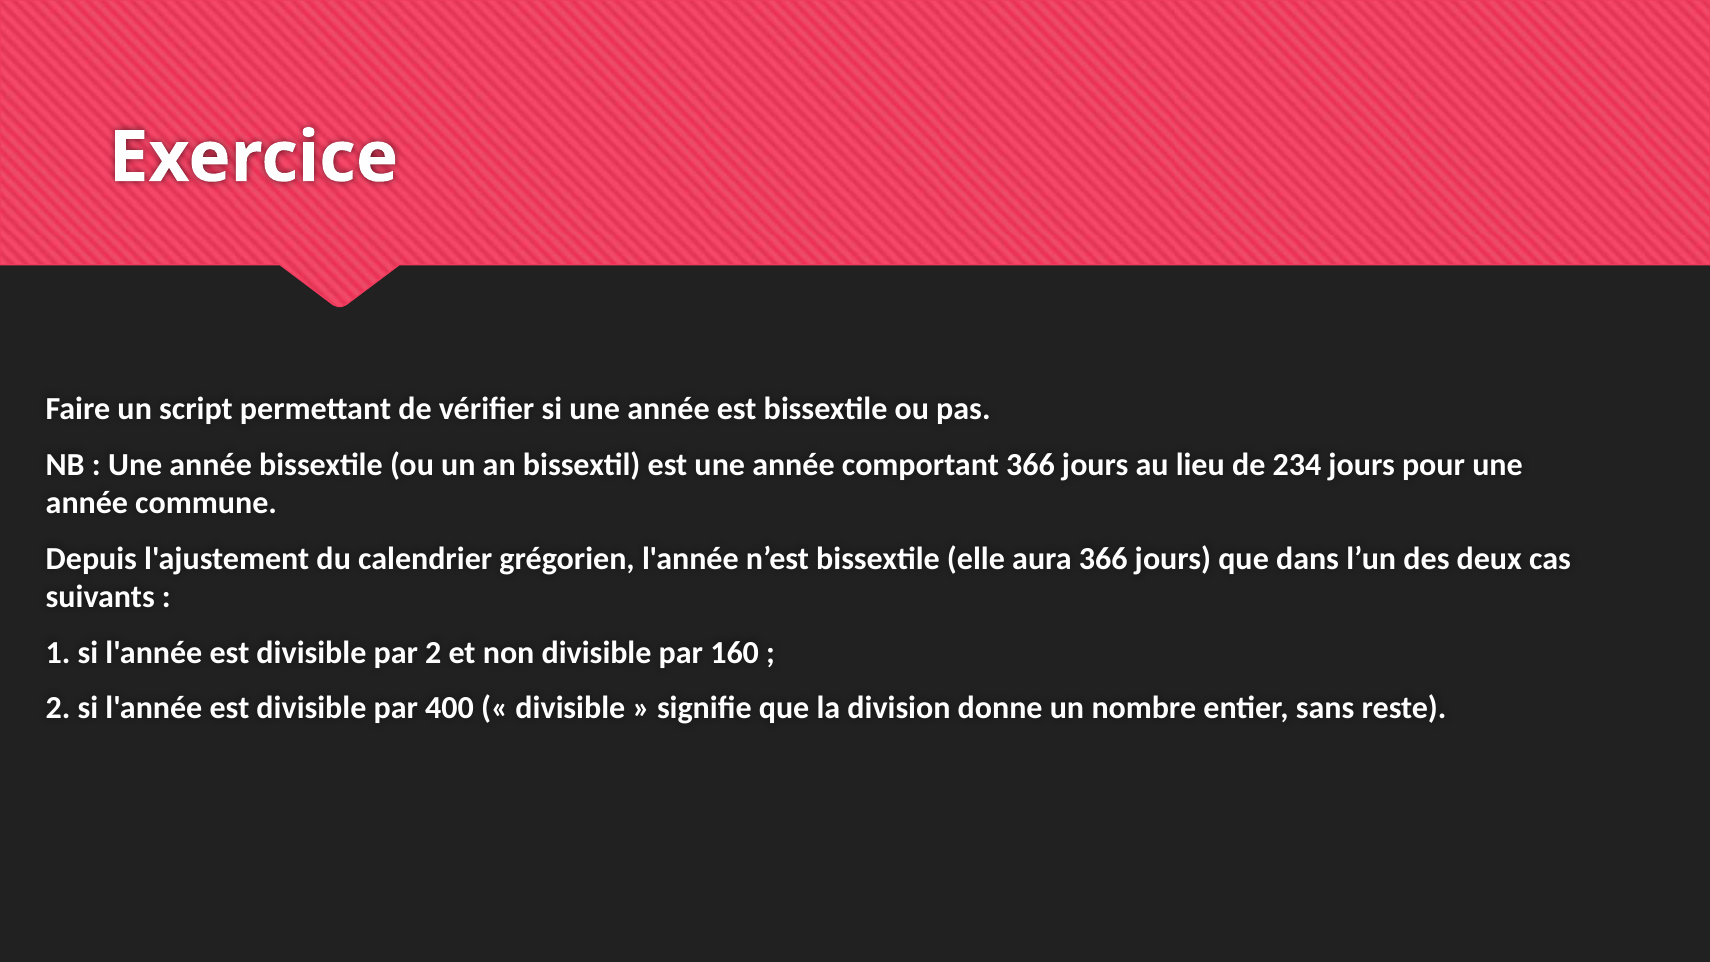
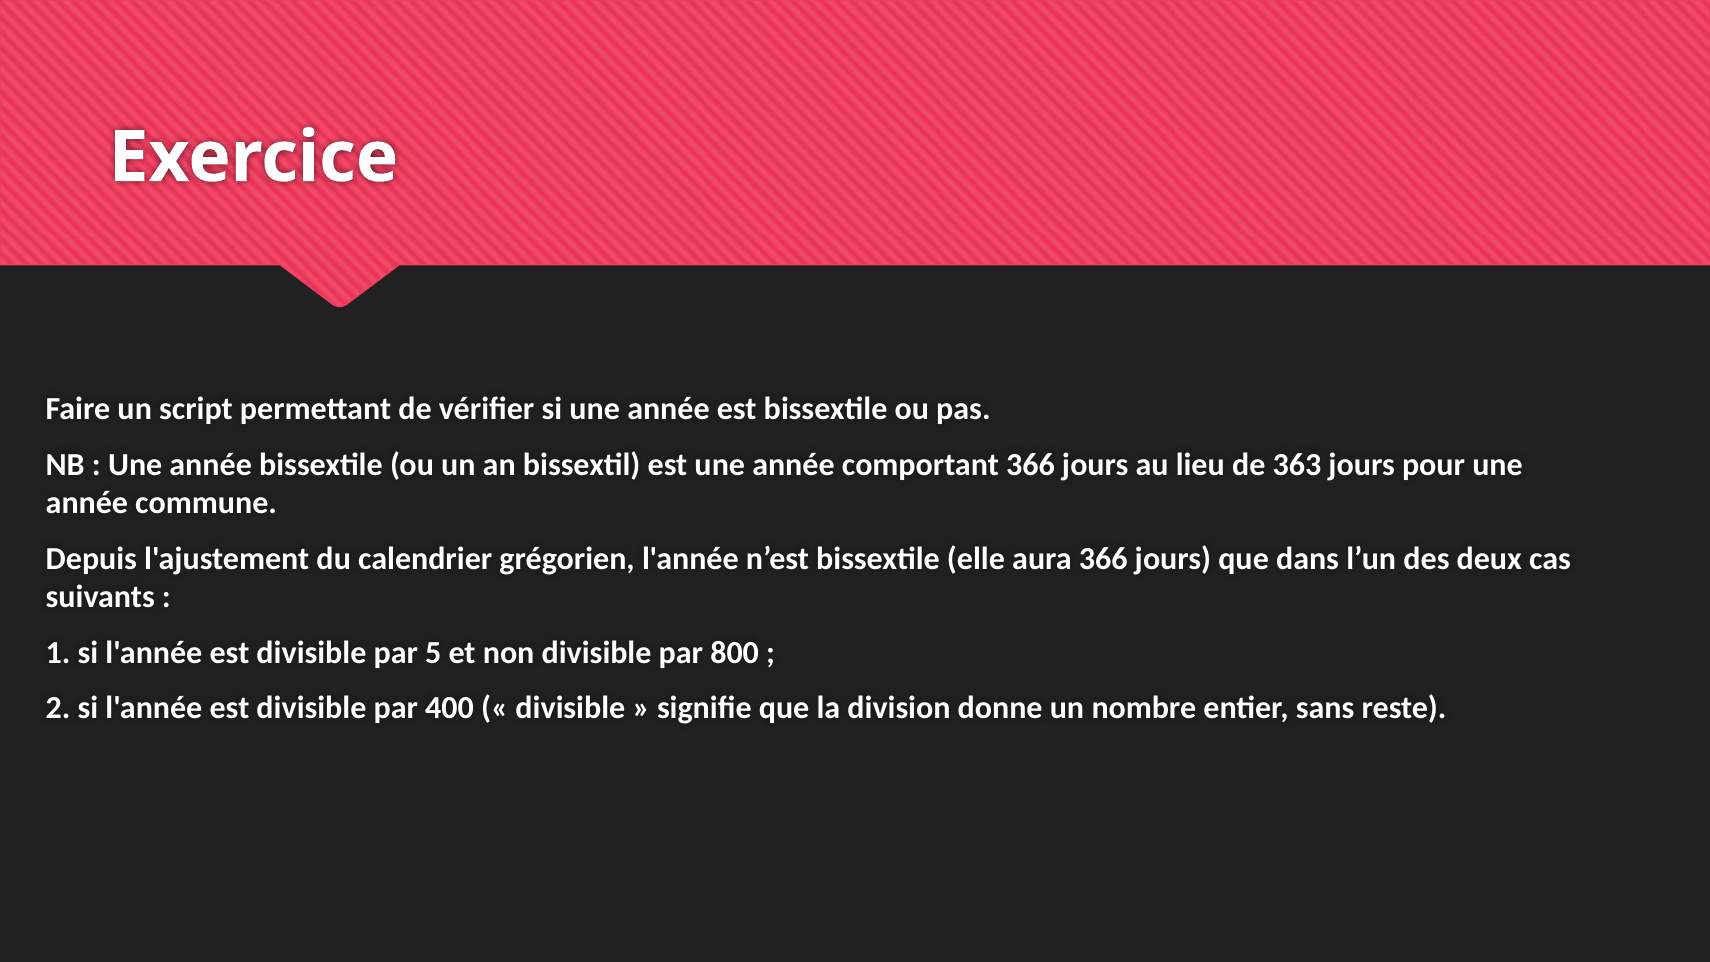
234: 234 -> 363 (1297, 464)
par 2: 2 -> 5 (433, 653)
160: 160 -> 800 (735, 653)
